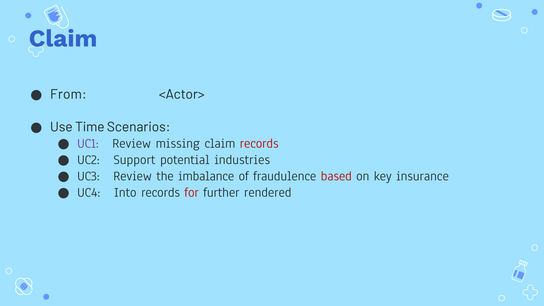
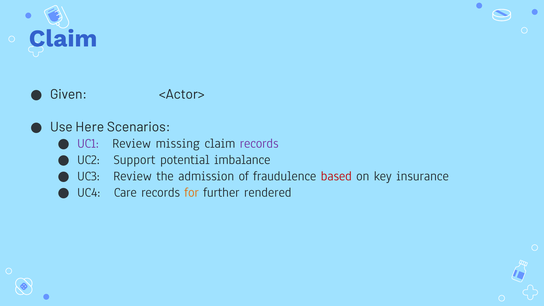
From: From -> Given (69, 94)
Time: Time -> Here (90, 127)
records colour: red -> purple (259, 143)
industries: industries -> imbalance (242, 160)
imbalance: imbalance -> admission (206, 176)
Into: Into -> Care (125, 192)
for colour: red -> orange (192, 192)
